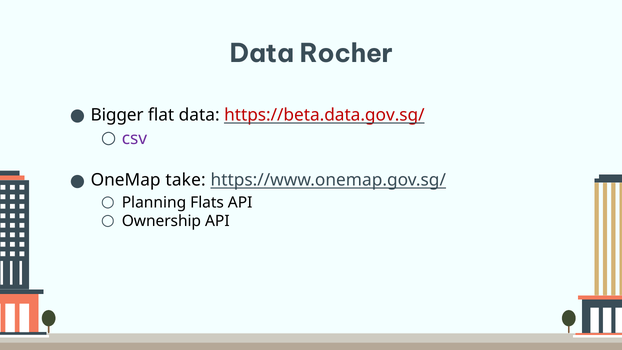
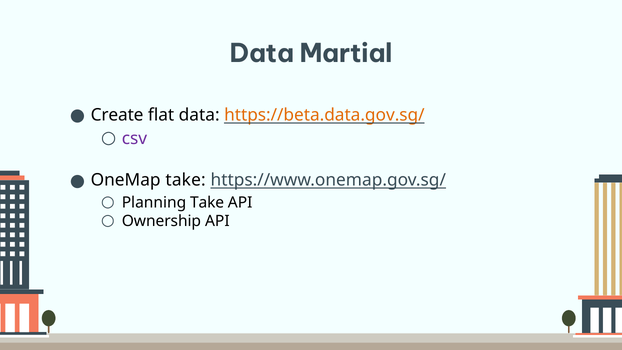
Rocher: Rocher -> Martial (346, 54)
Bigger: Bigger -> Create (117, 115)
https://beta.data.gov.sg/ colour: red -> orange (324, 115)
Planning Flats: Flats -> Take (207, 203)
